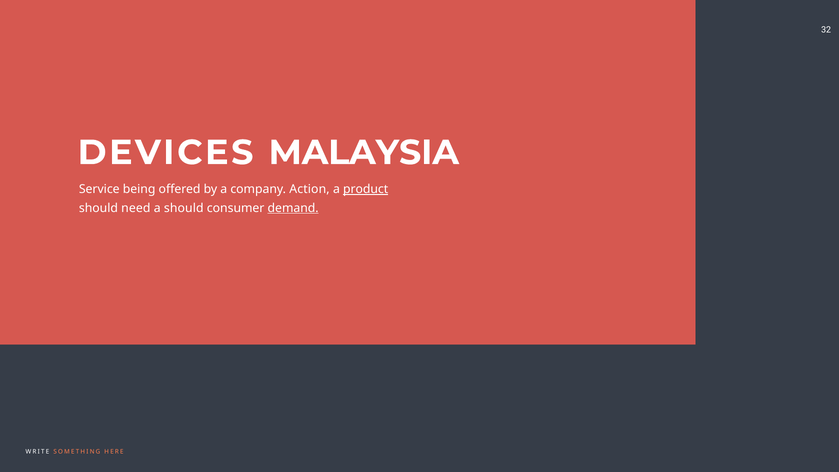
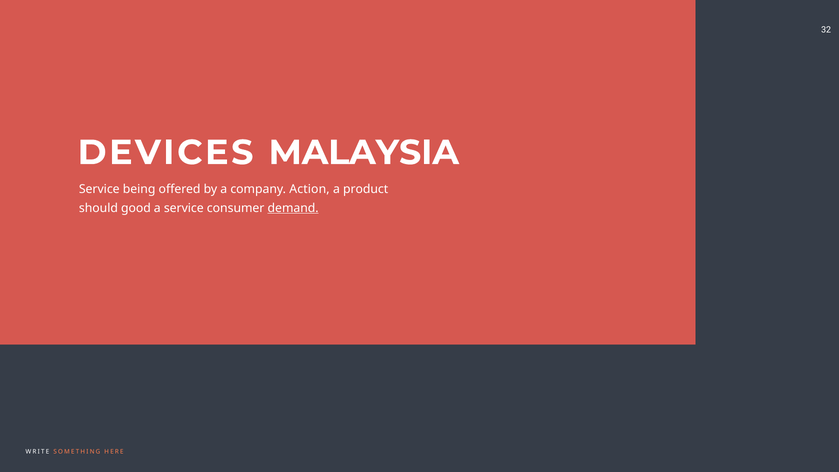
product underline: present -> none (366, 189)
need: need -> good (136, 208)
a should: should -> service (184, 208)
